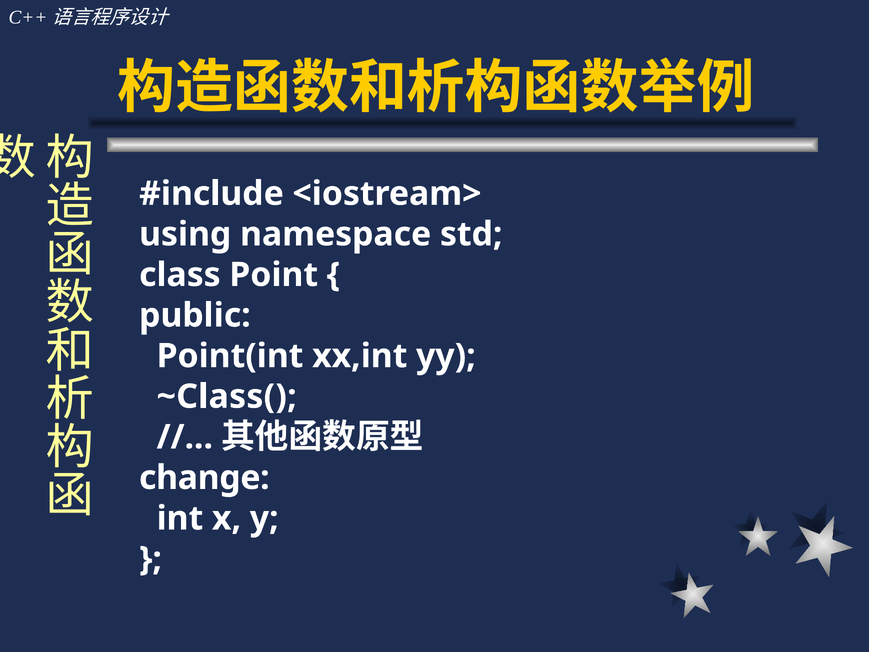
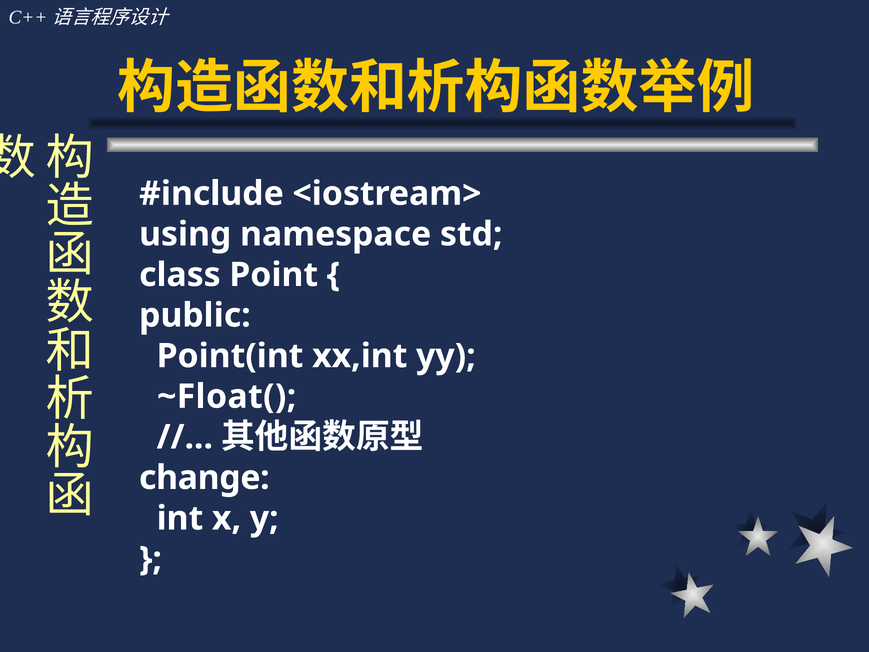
~Class(: ~Class( -> ~Float( (227, 396)
